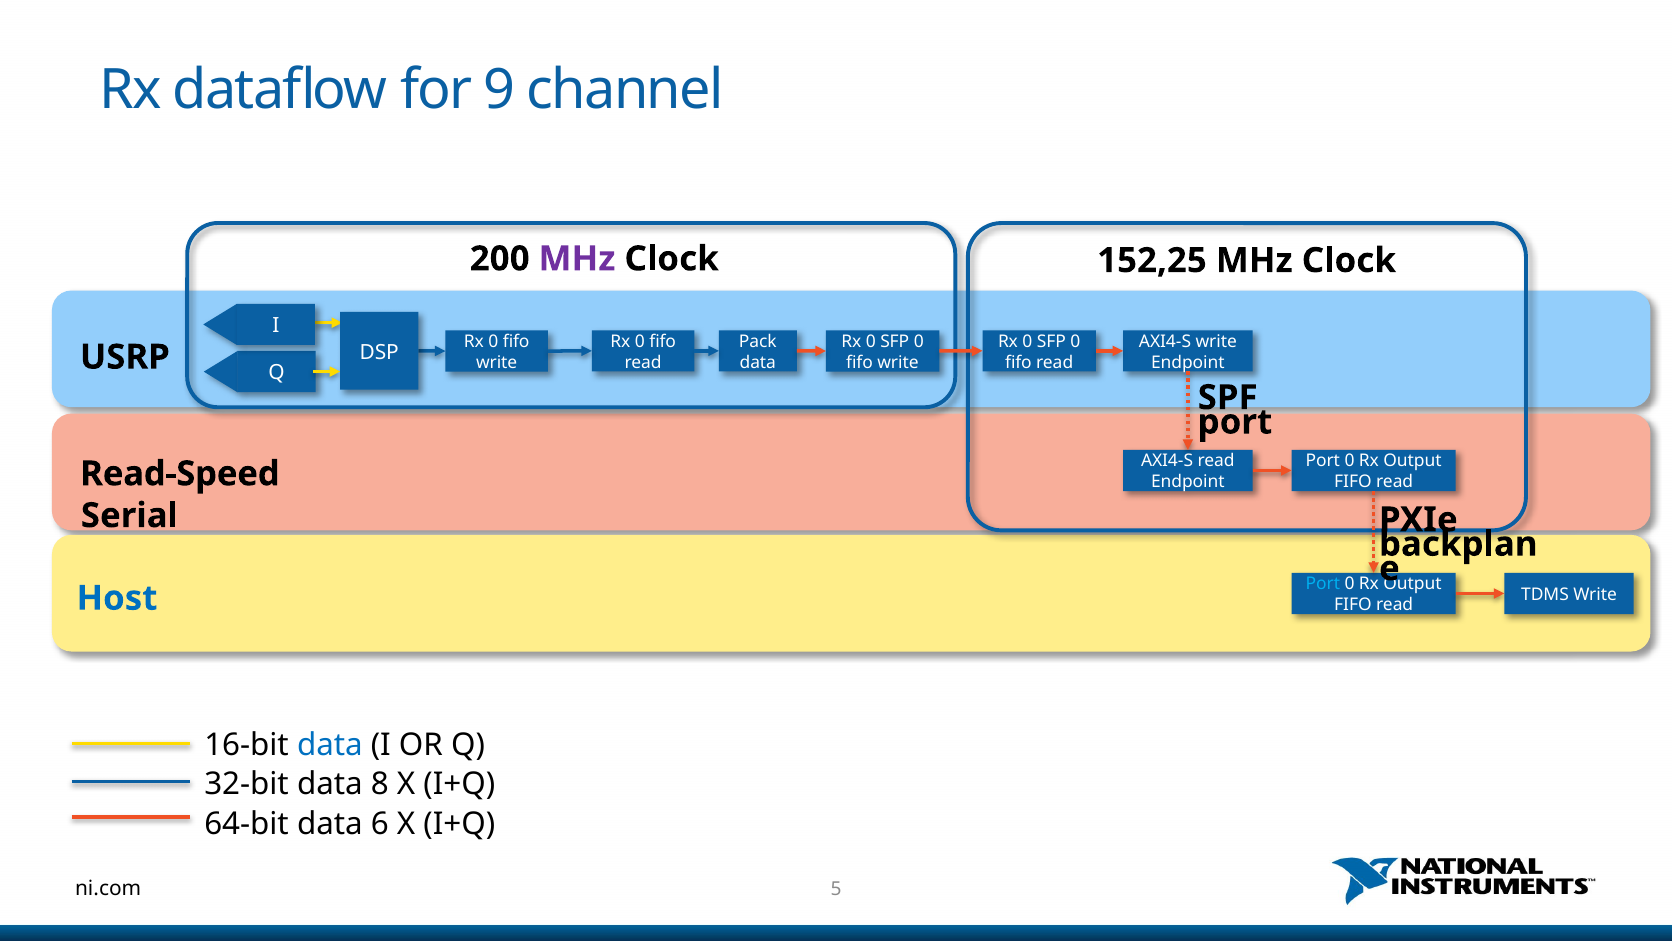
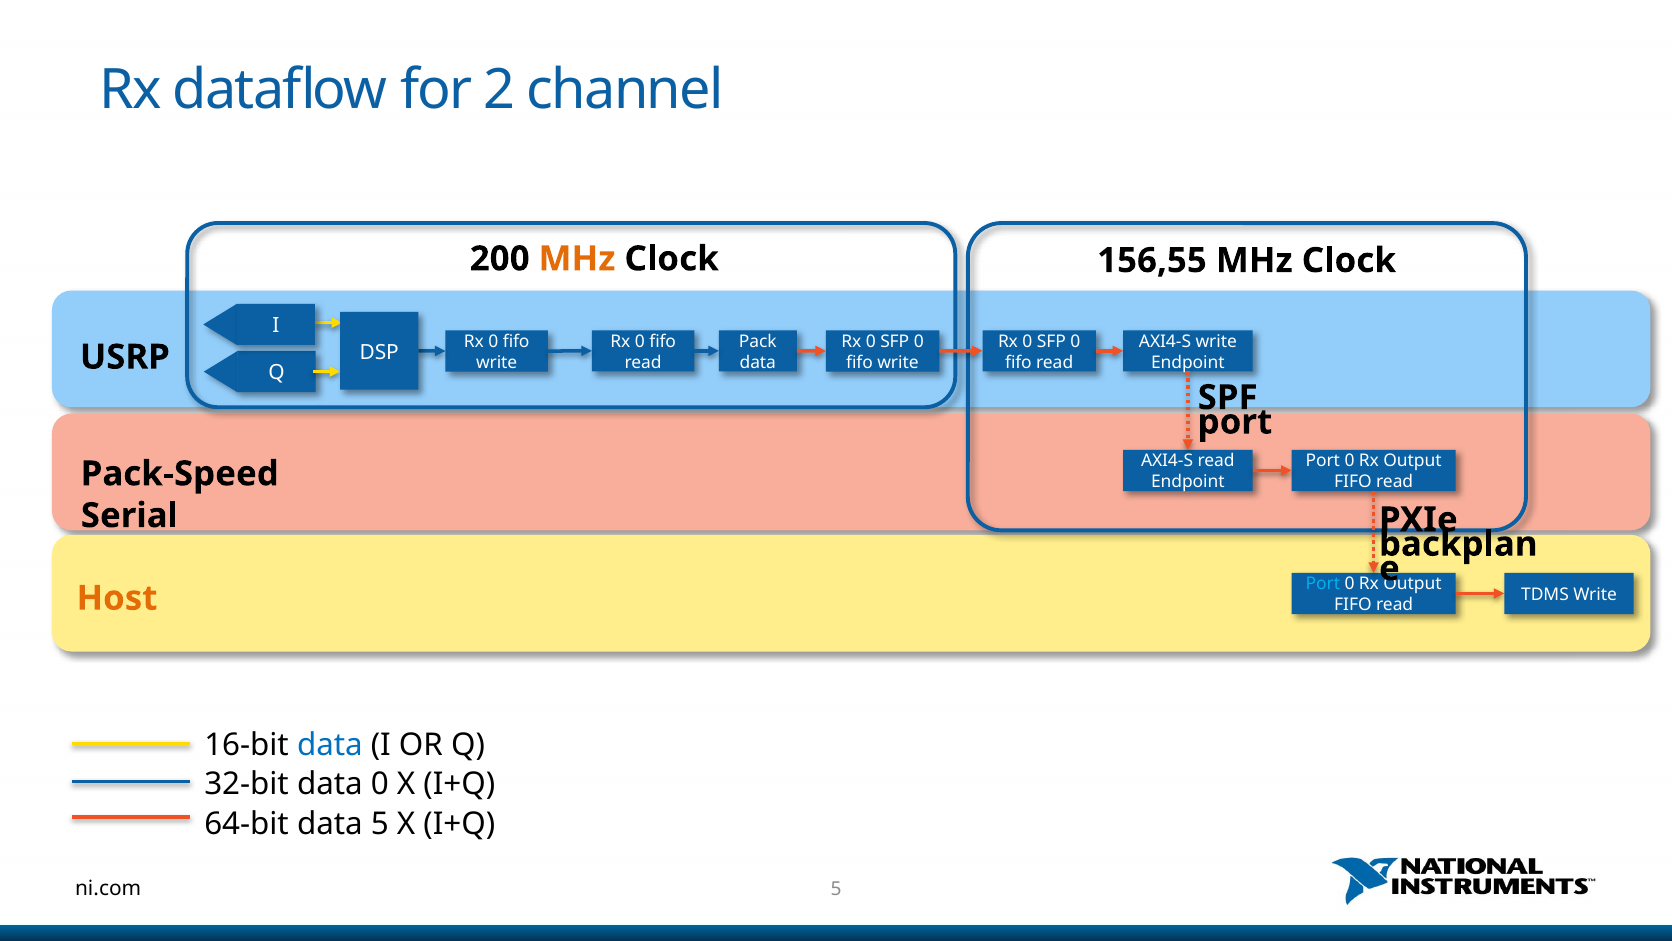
9: 9 -> 2 (500, 90)
MHz colour: purple -> orange (577, 259)
152,25: 152,25 -> 156,55 (1152, 260)
Read-Speed: Read-Speed -> Pack-Speed (180, 474)
Host colour: blue -> orange (117, 598)
data 8: 8 -> 0 (380, 784)
data 6: 6 -> 5 (380, 823)
